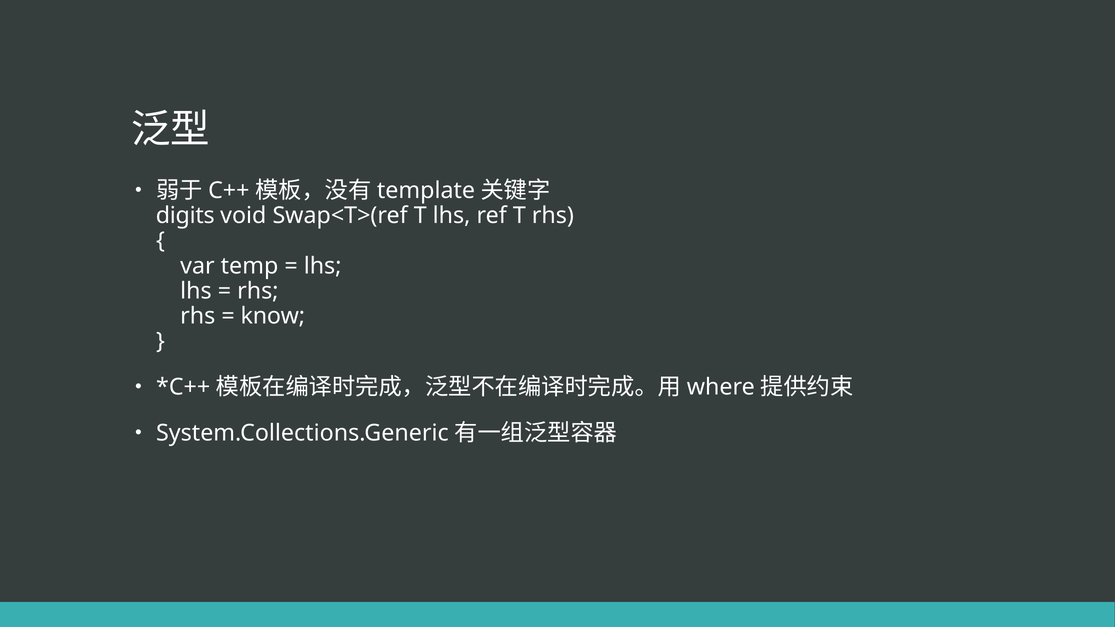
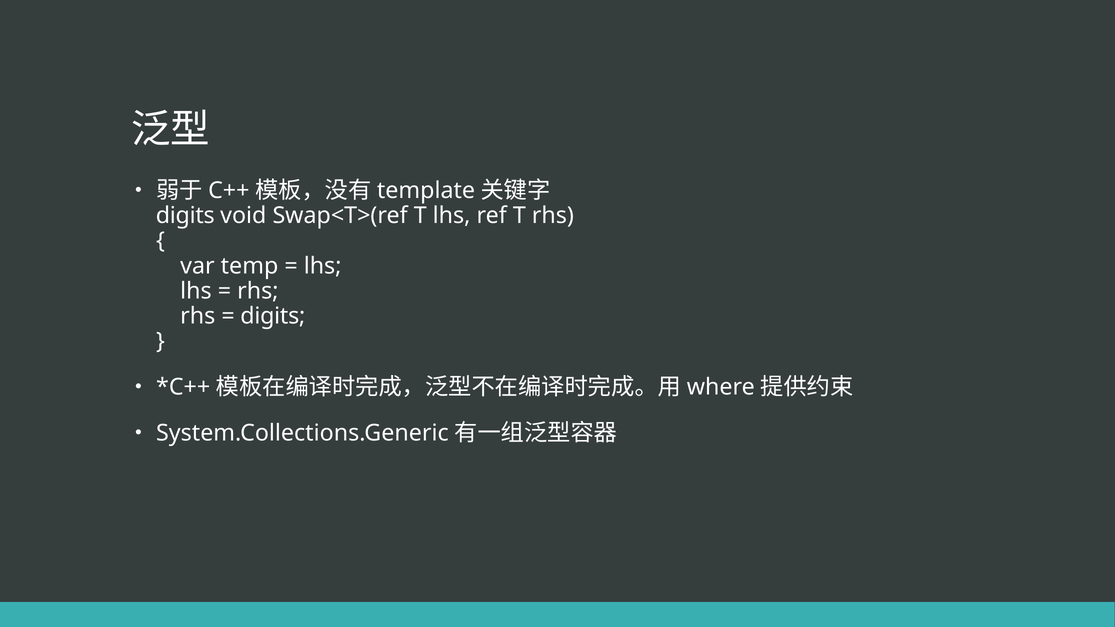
know: know -> digits (273, 316)
